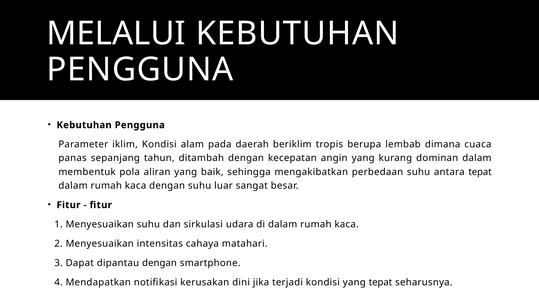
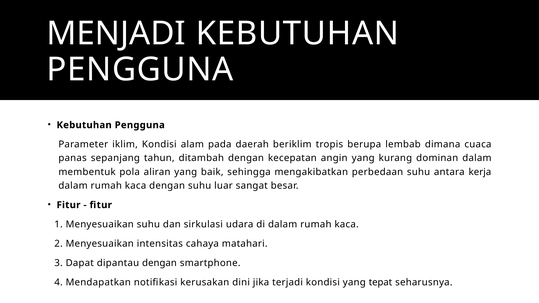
MELALUI: MELALUI -> MENJADI (116, 34)
antara tepat: tepat -> kerja (480, 172)
